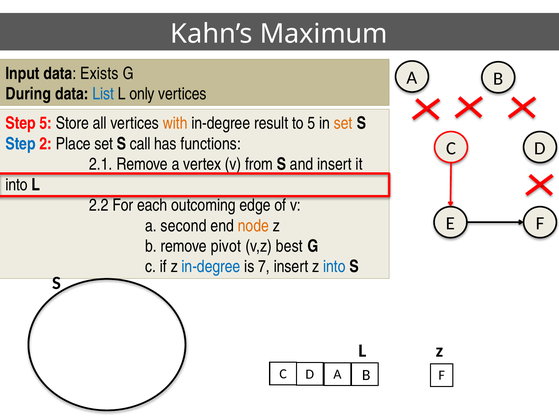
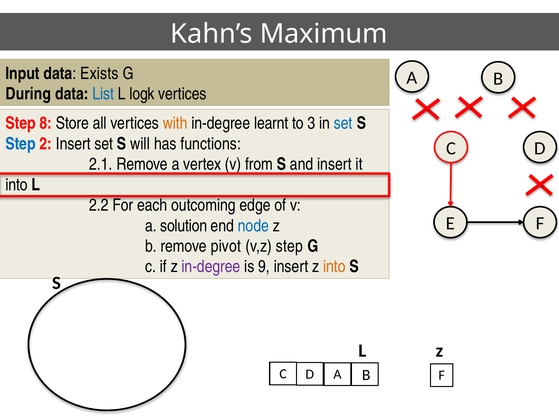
only: only -> logk (142, 94)
Step 5: 5 -> 8 (46, 123)
result: result -> learnt (271, 123)
to 5: 5 -> 3 (311, 123)
set colour: orange -> blue (343, 123)
2 Place: Place -> Insert (73, 144)
call: call -> will (140, 144)
second: second -> solution (184, 226)
node colour: orange -> blue (253, 226)
v,z best: best -> step (289, 246)
in-degree colour: blue -> purple (211, 267)
7: 7 -> 9 (264, 267)
into colour: blue -> orange (334, 267)
